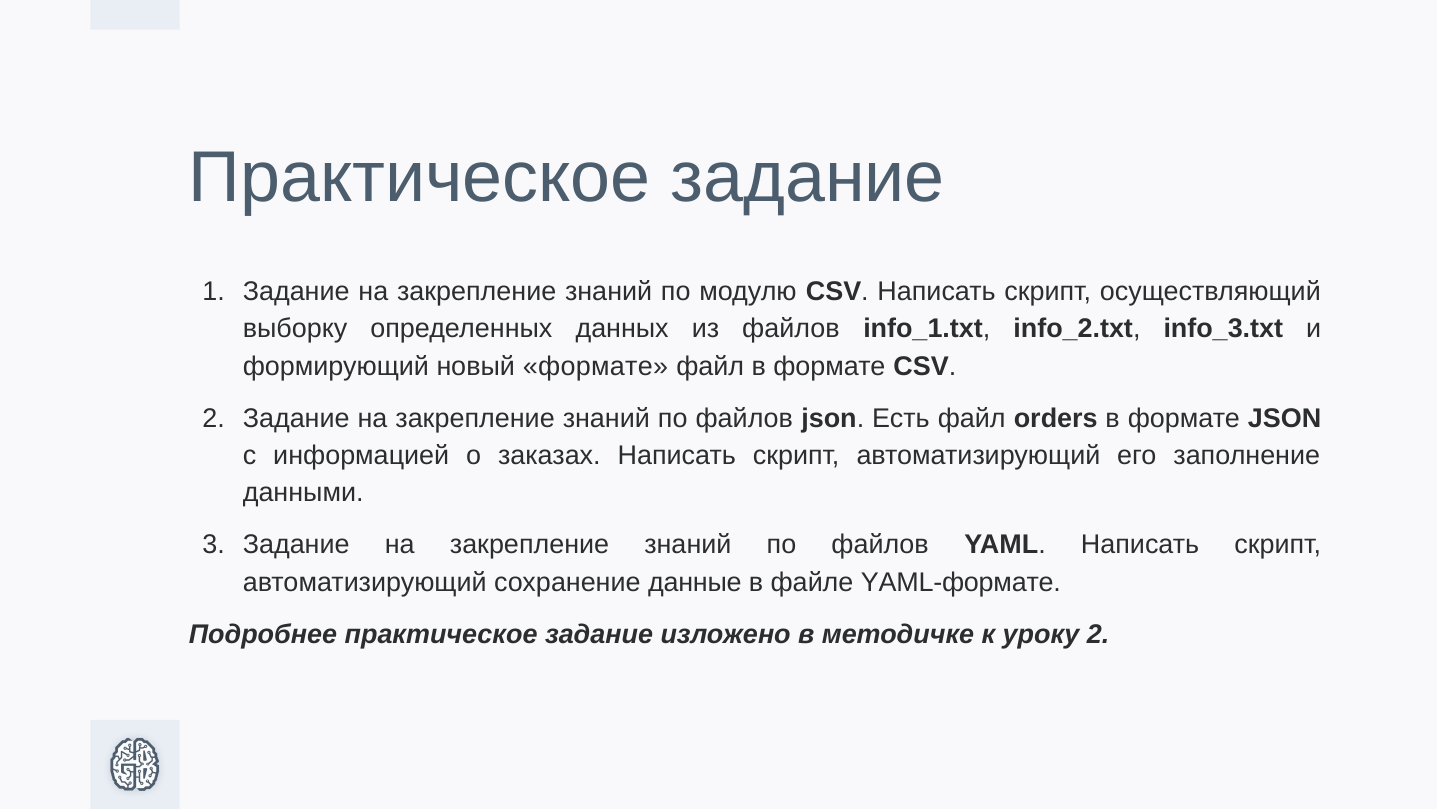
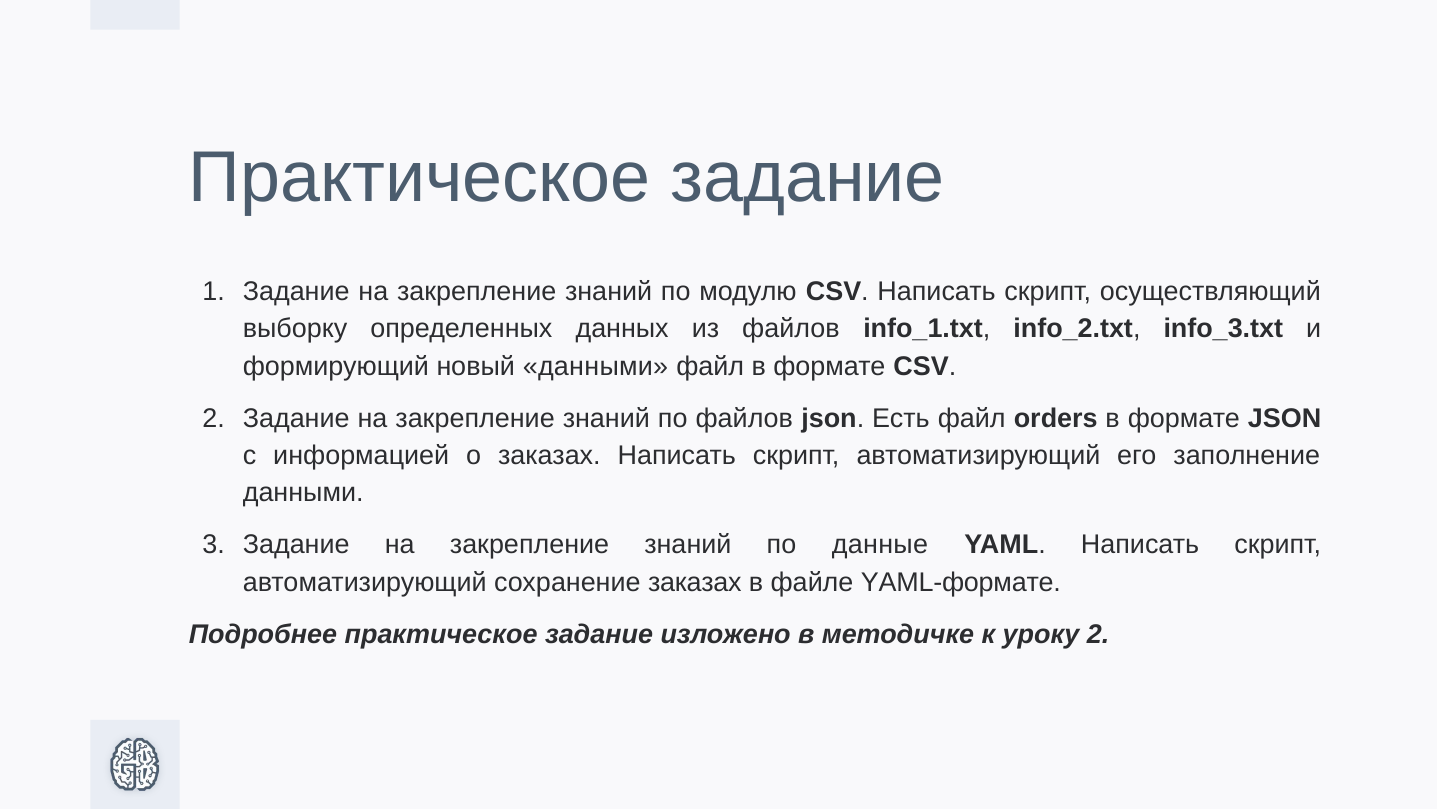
новый формате: формате -> данными (595, 366)
файлов: файлов -> данные (880, 545)
сохранение данные: данные -> заказах (695, 582)
